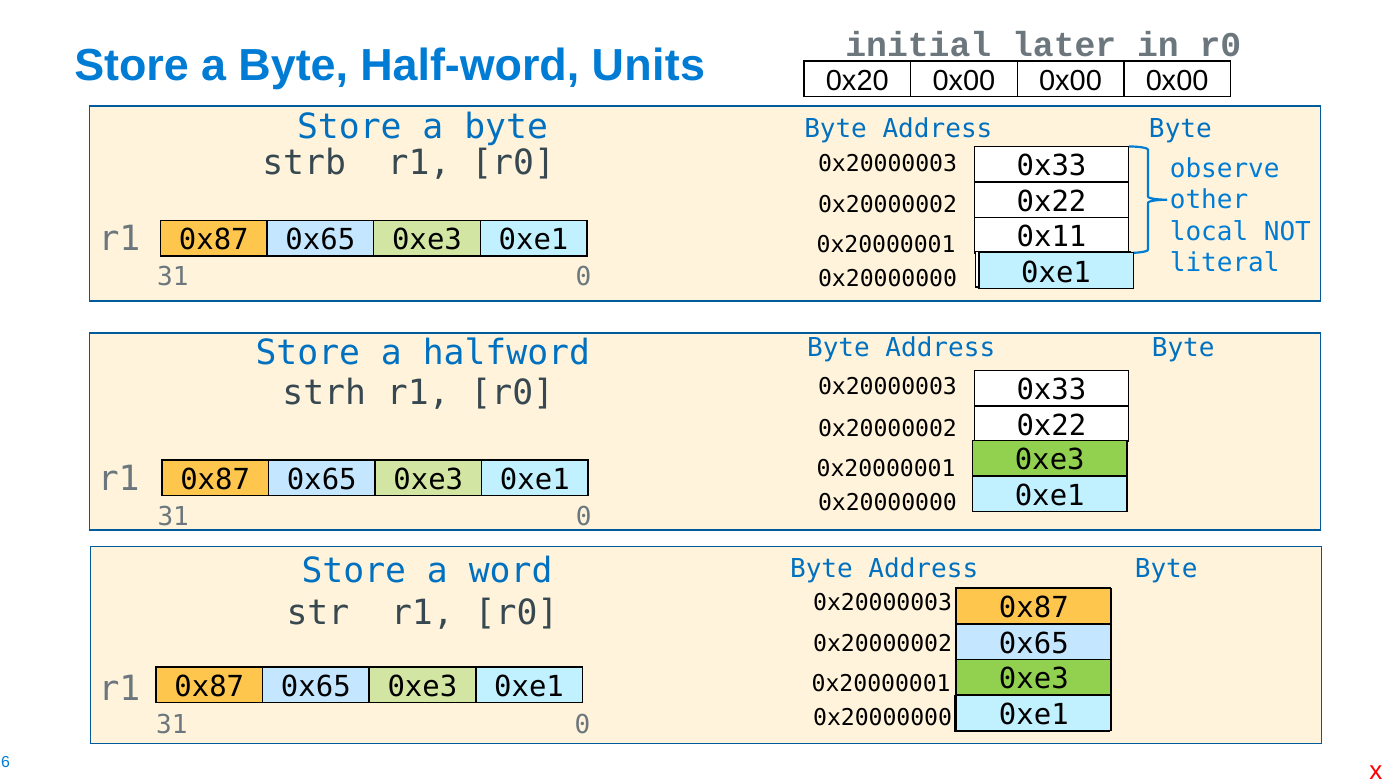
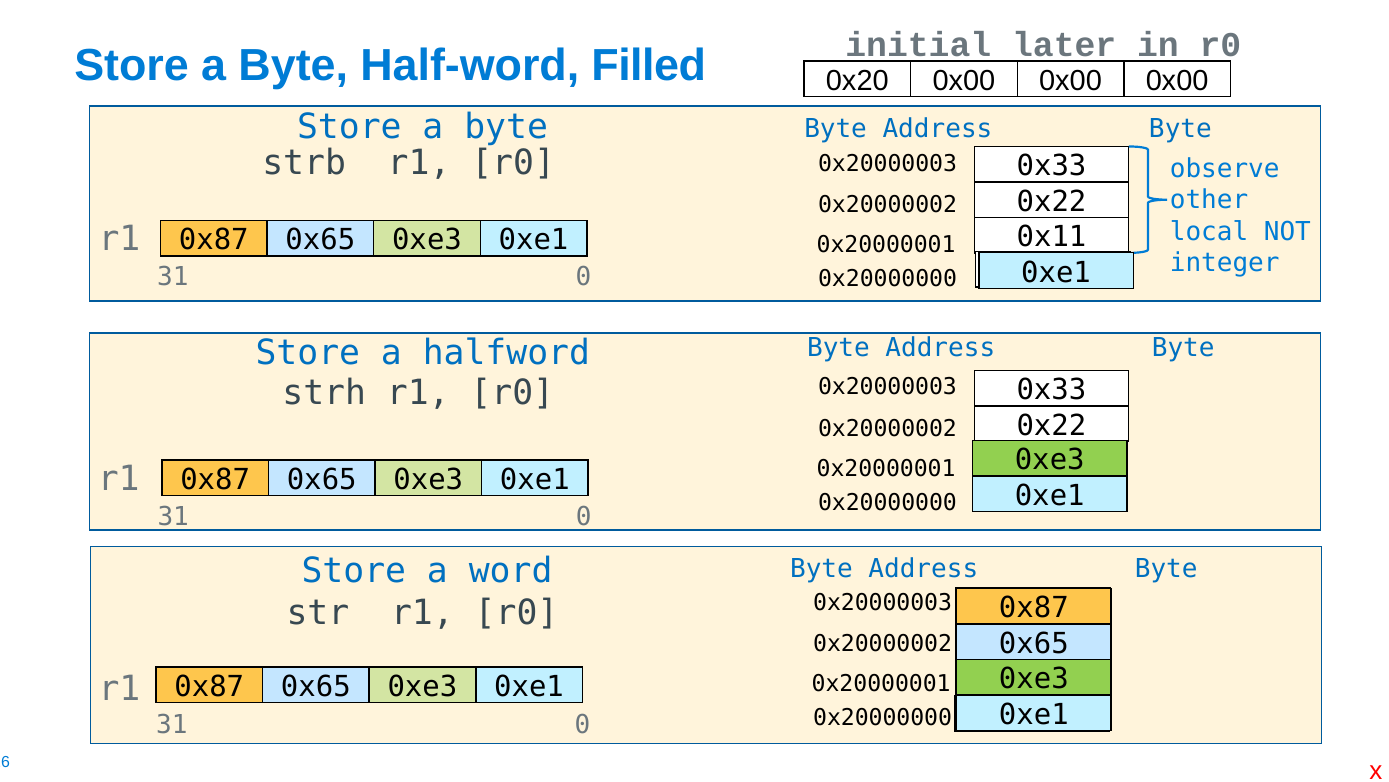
Units: Units -> Filled (649, 65)
literal: literal -> integer (1225, 263)
